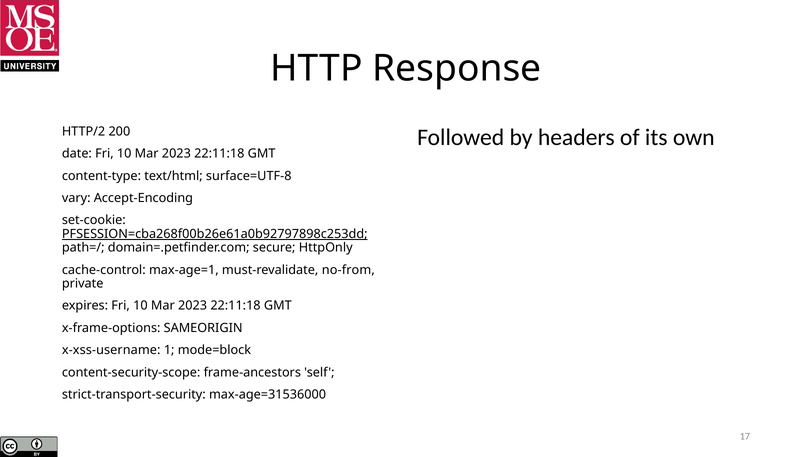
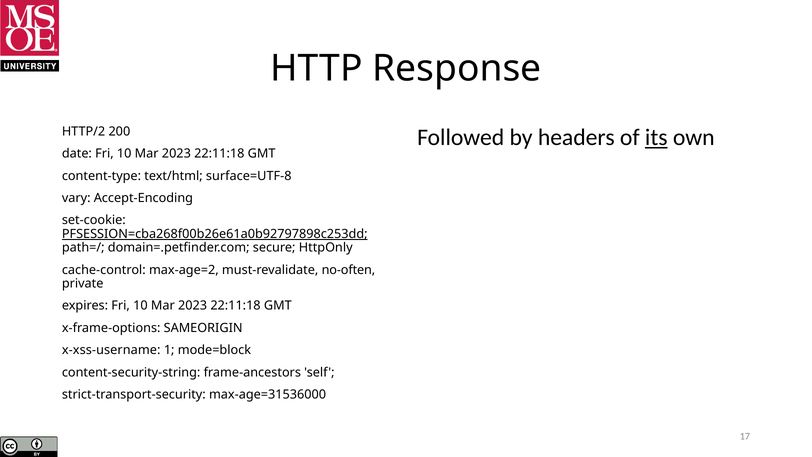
its underline: none -> present (656, 137)
max-age=1: max-age=1 -> max-age=2 (184, 270)
no-from: no-from -> no-often (348, 270)
content-security-scope: content-security-scope -> content-security-string (131, 372)
